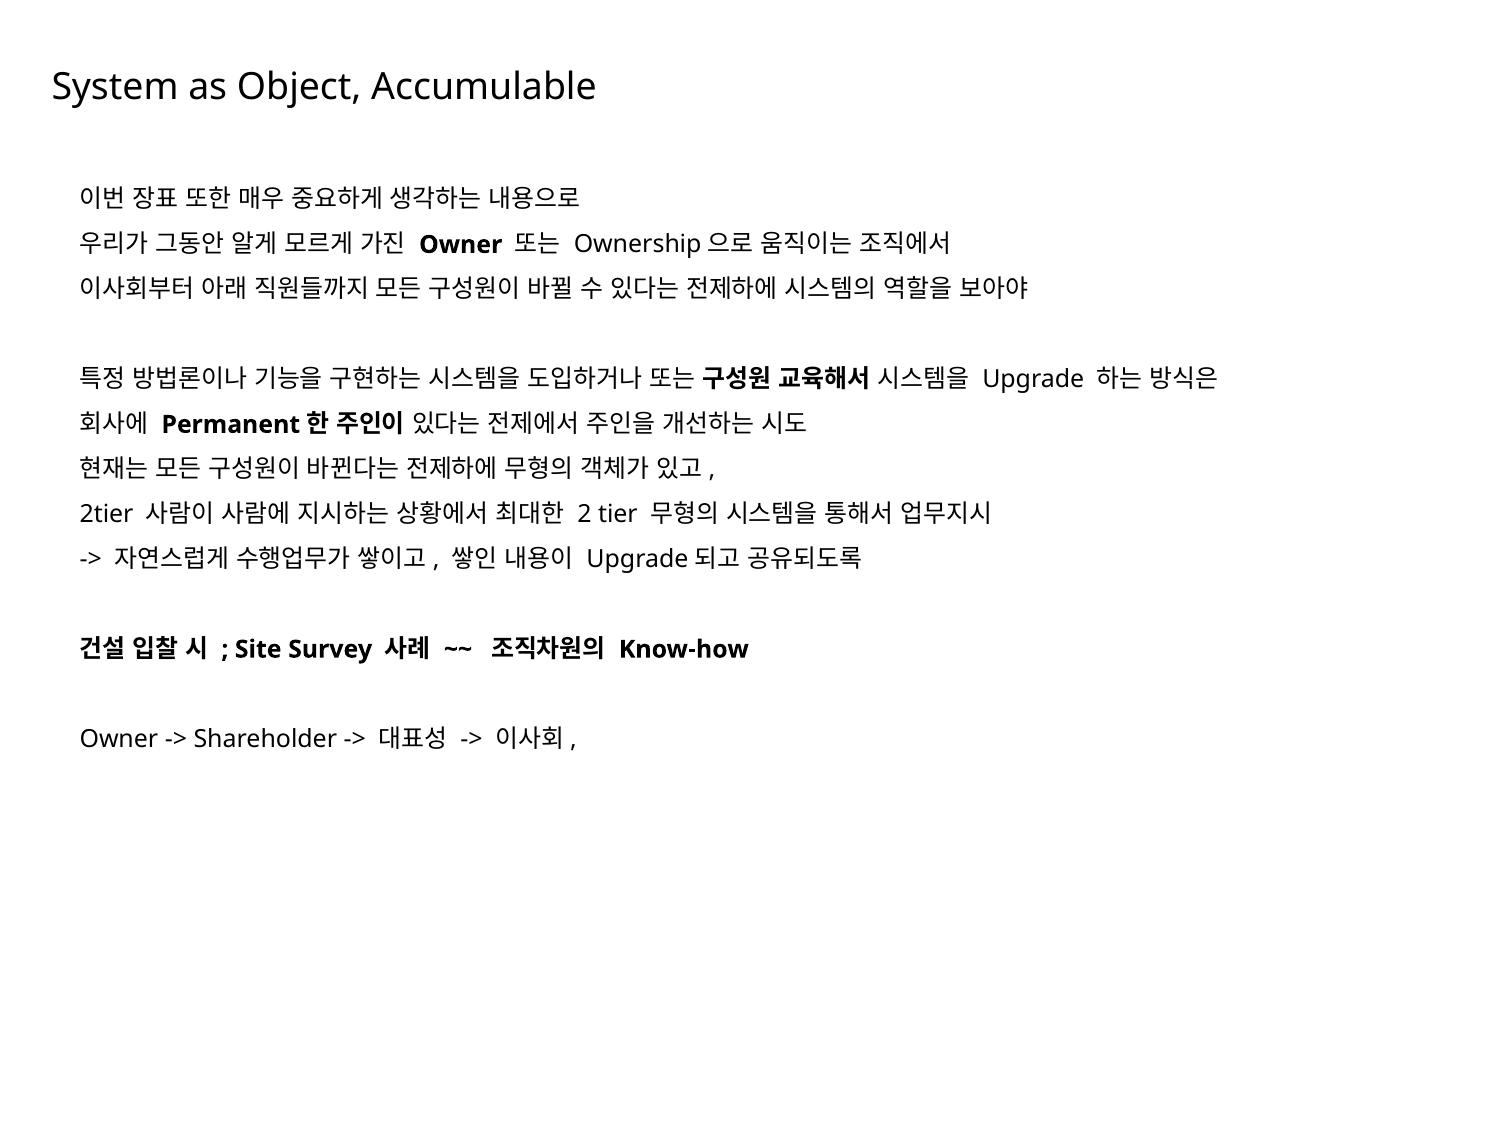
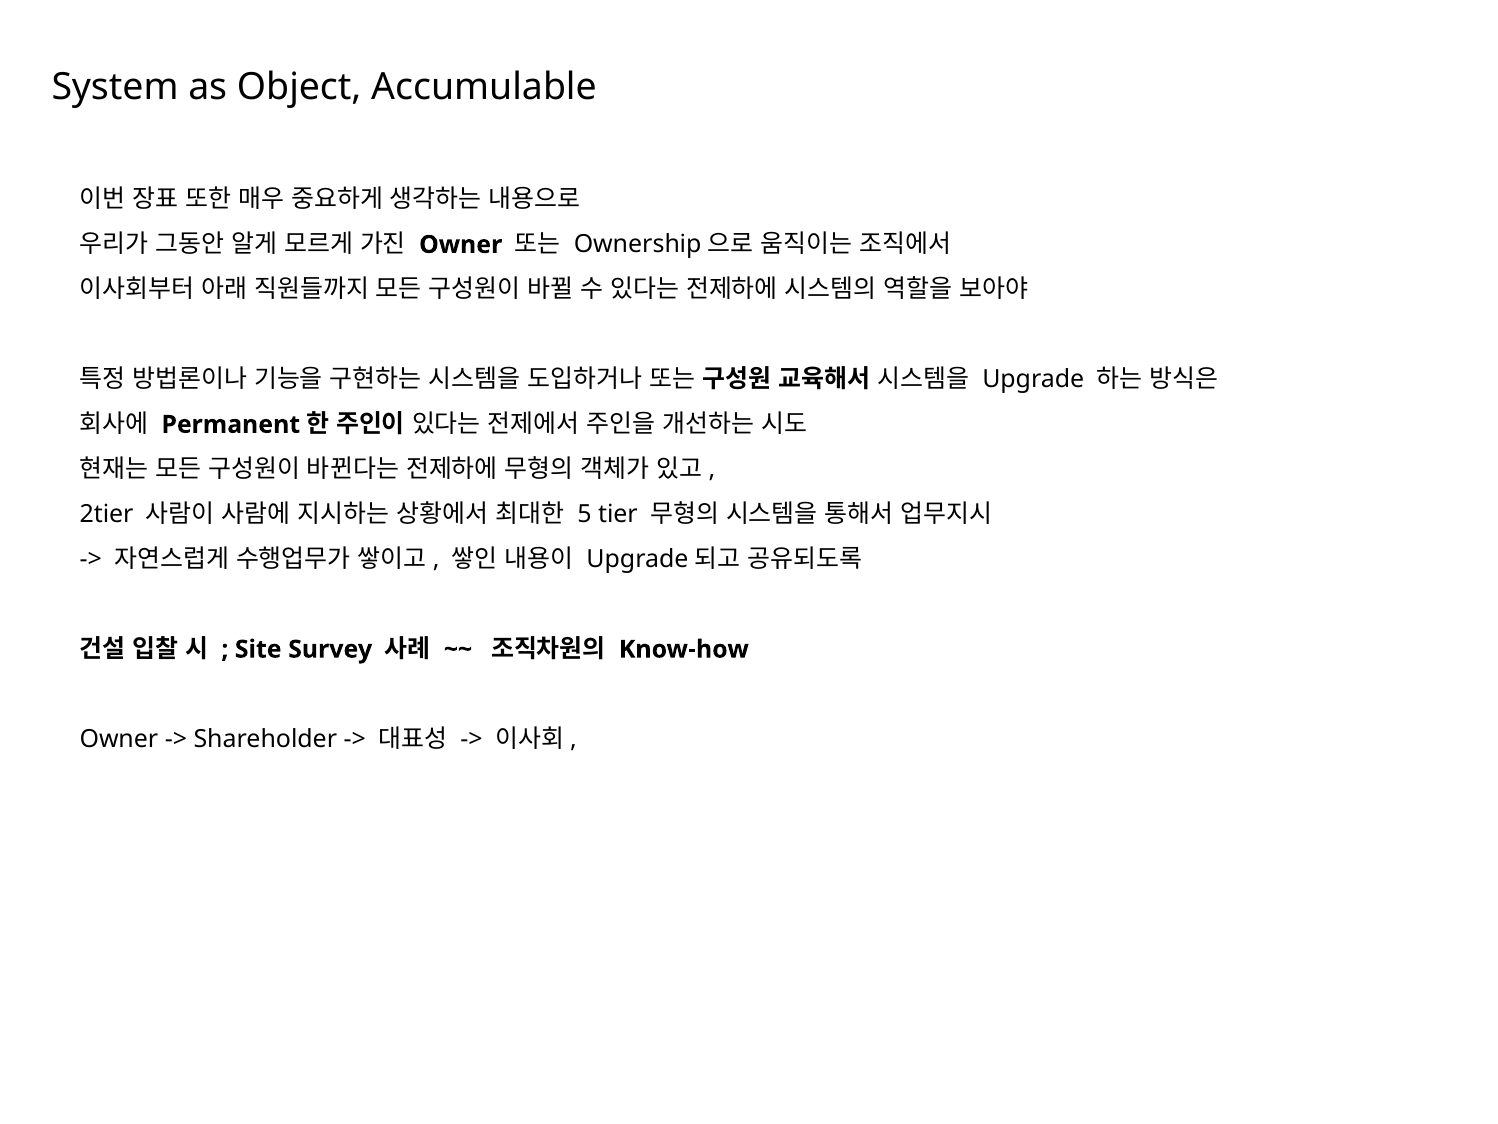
2: 2 -> 5 (584, 514)
